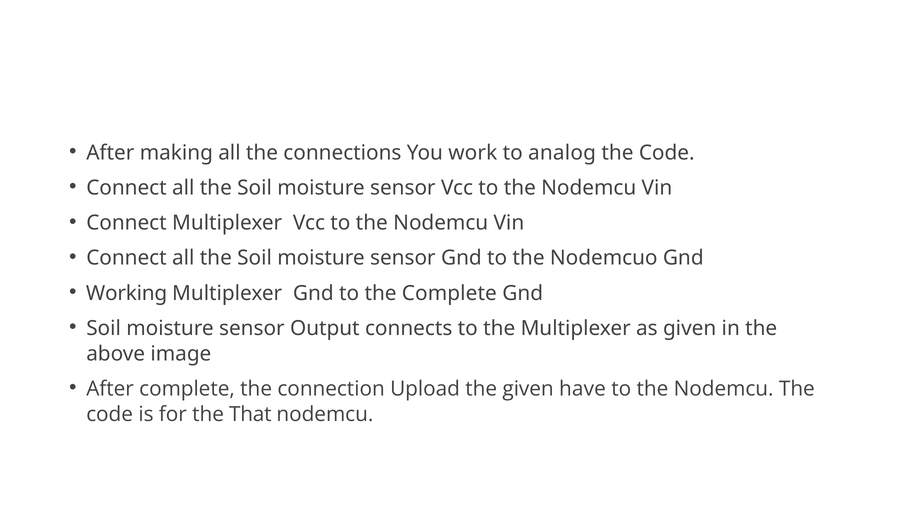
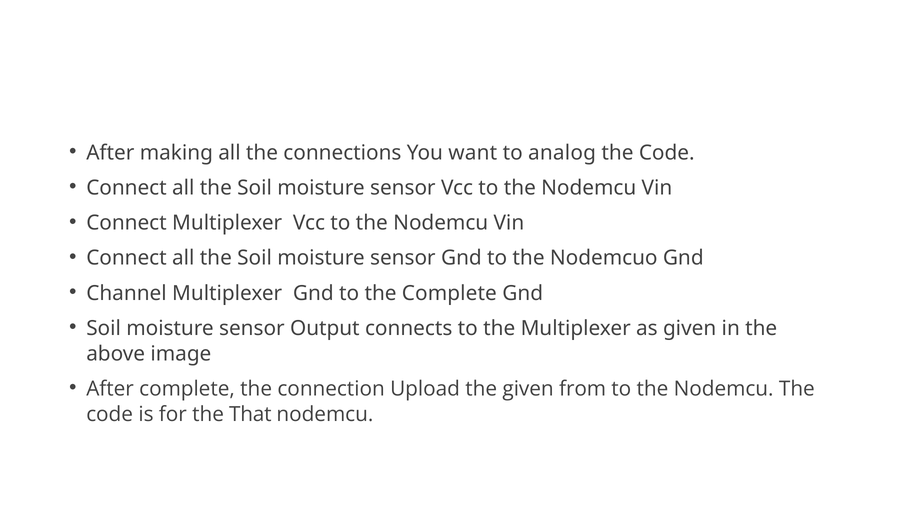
work: work -> want (473, 153)
Working: Working -> Channel (126, 293)
have: have -> from (583, 389)
